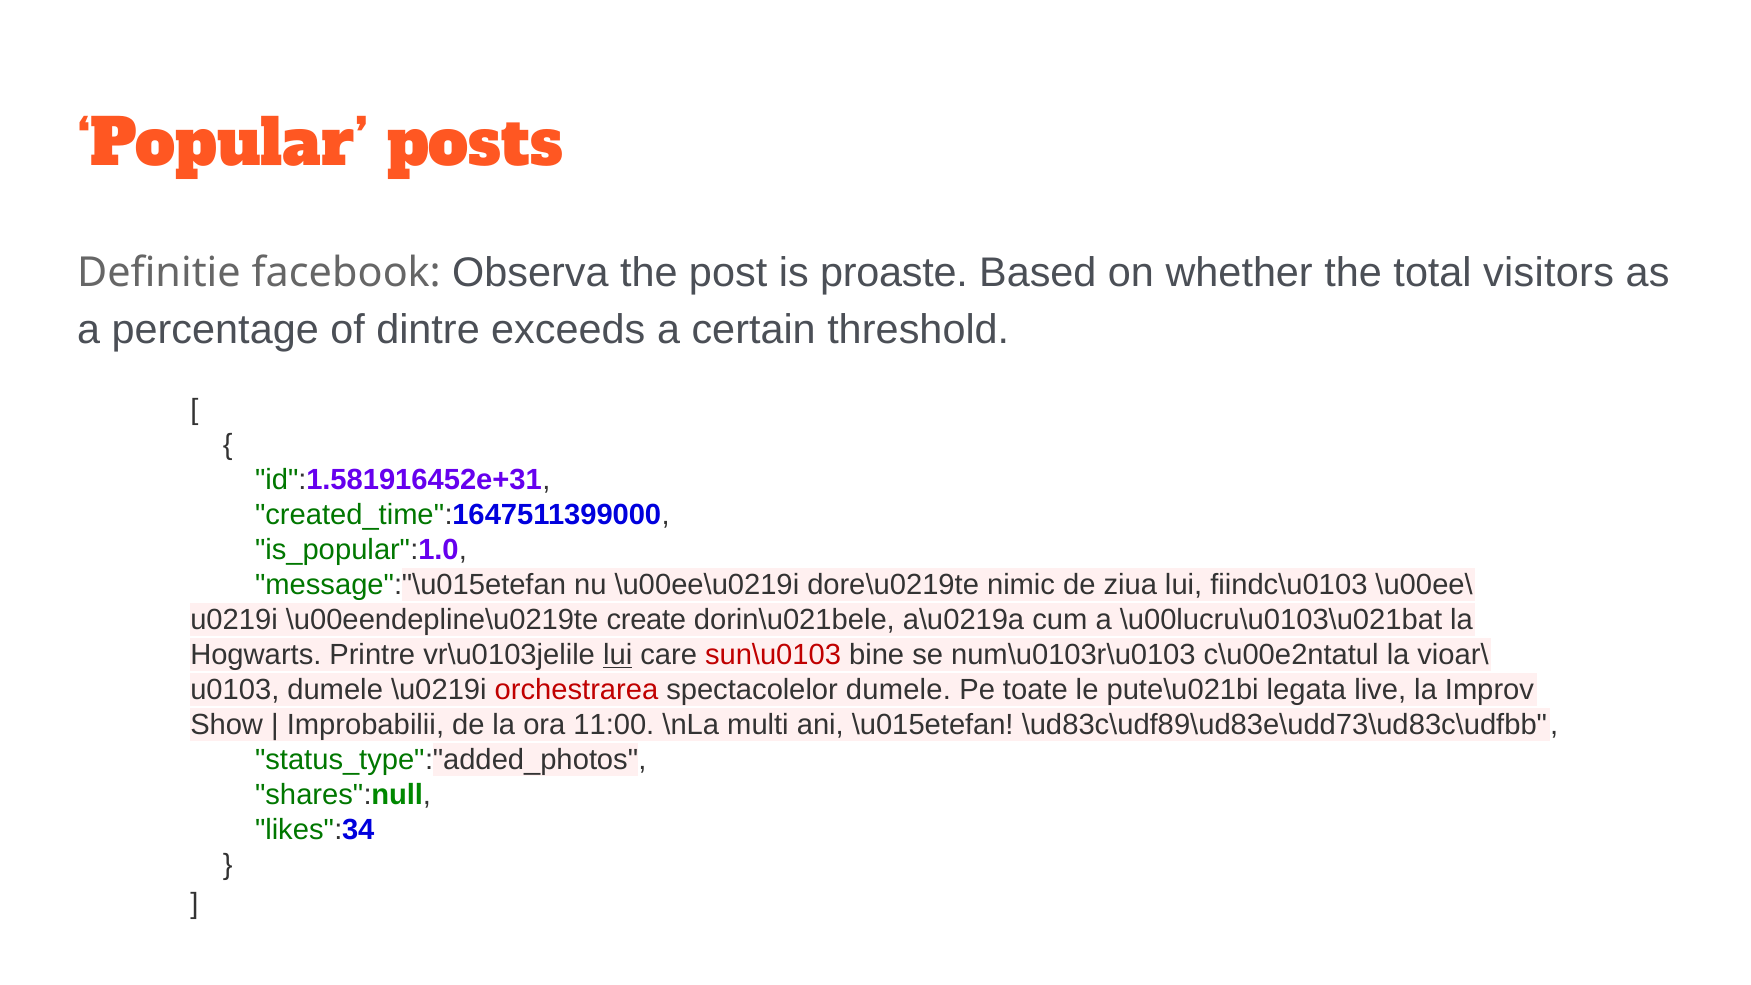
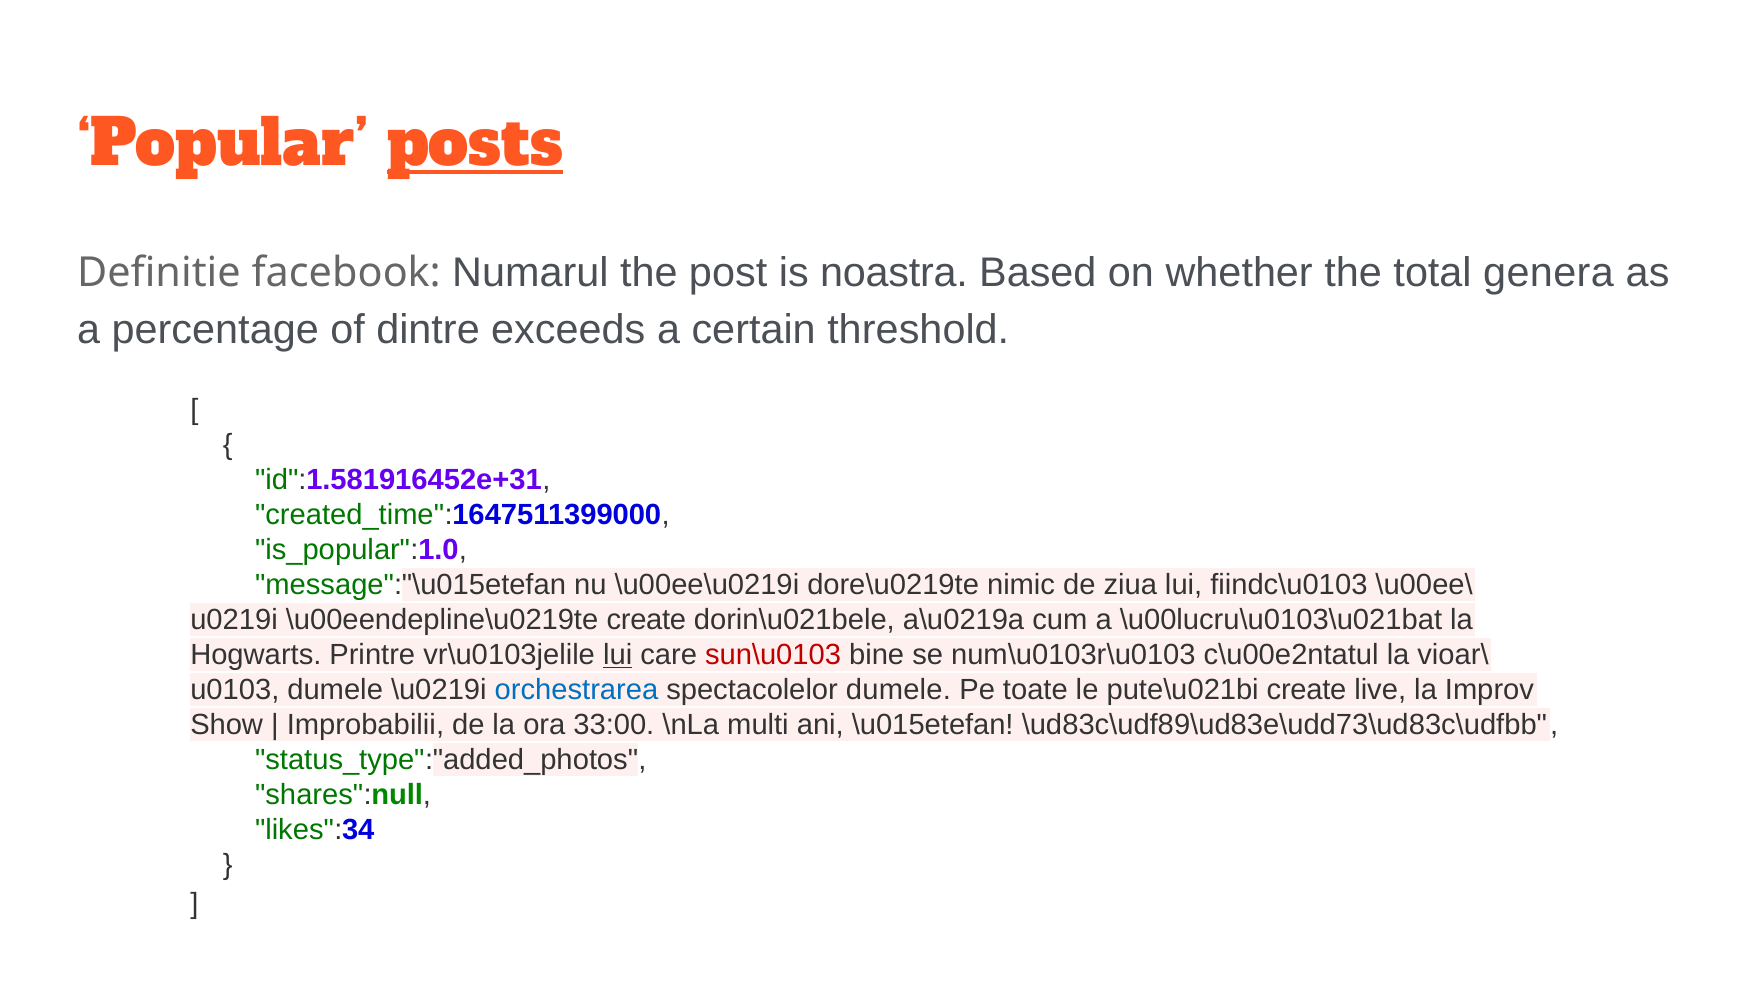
posts underline: none -> present (475, 145)
Observa: Observa -> Numarul (530, 273)
proaste: proaste -> noastra (894, 273)
visitors: visitors -> genera (1549, 273)
orchestrarea colour: red -> blue (577, 690)
pute\u021bi legata: legata -> create (1307, 690)
11:00: 11:00 -> 33:00 (614, 725)
